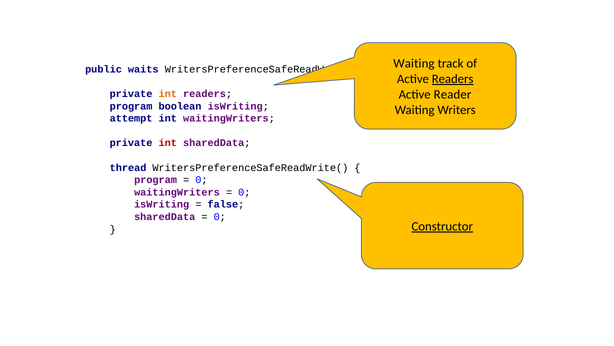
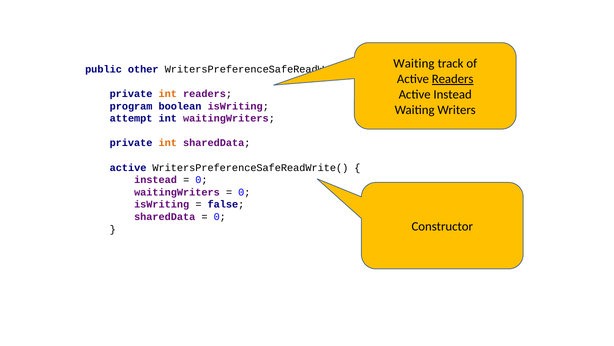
waits: waits -> other (143, 69)
Active Reader: Reader -> Instead (453, 94)
int colour: red -> orange (168, 143)
thread: thread -> active (128, 167)
program: program -> instead (156, 180)
Constructor underline: present -> none (442, 226)
